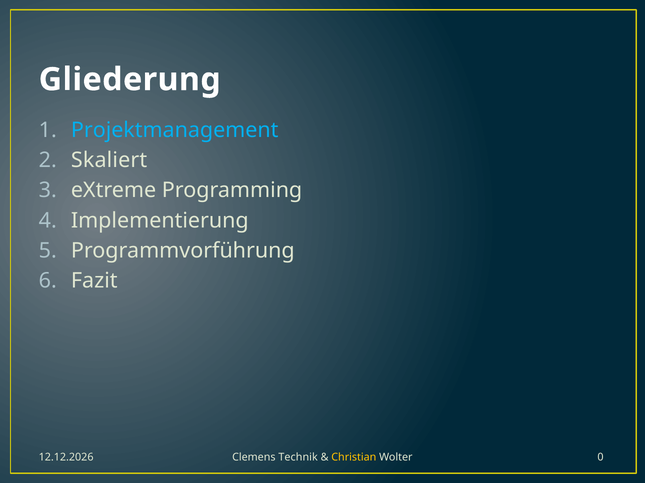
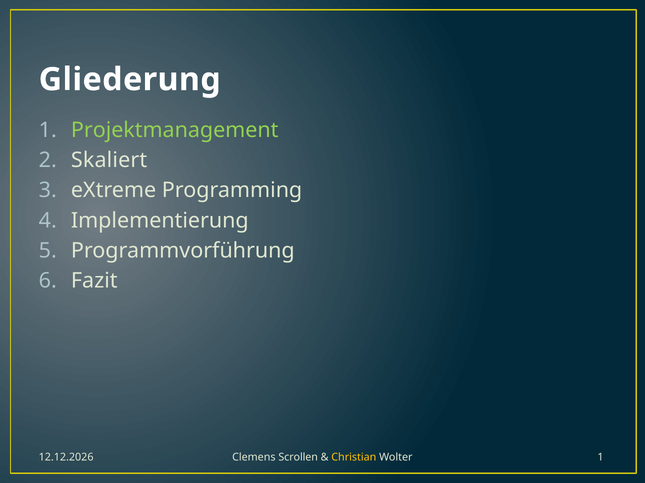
Projektmanagement colour: light blue -> light green (175, 131)
Technik: Technik -> Scrollen (298, 458)
Wolter 0: 0 -> 1 (600, 458)
